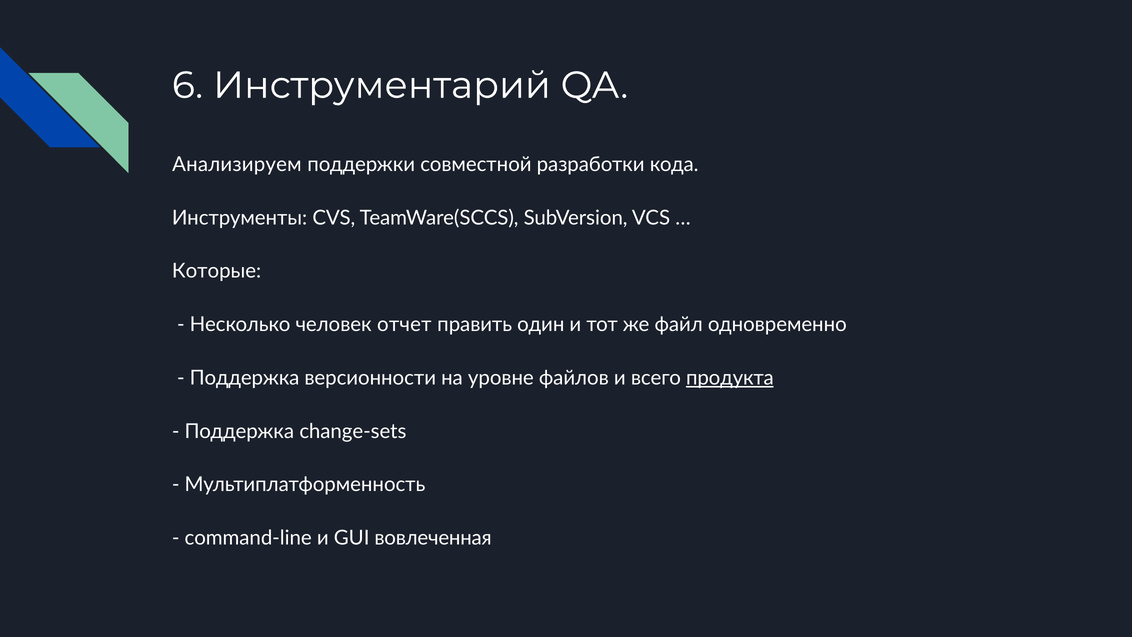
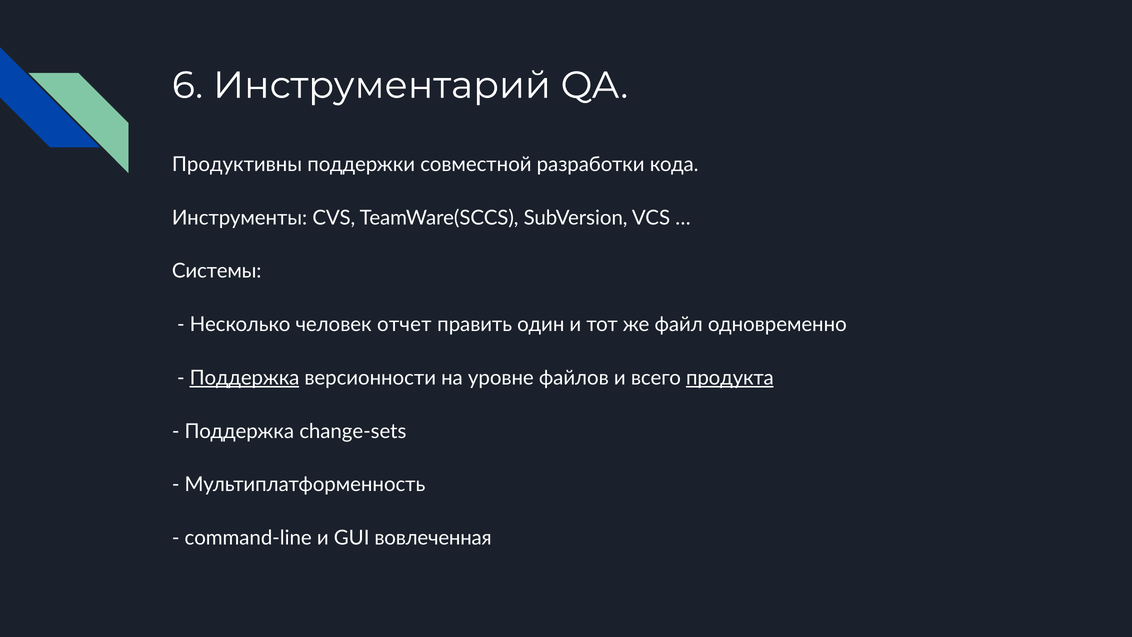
Анализируем: Анализируем -> Продуктивны (237, 164)
Которые: Которые -> Системы (217, 271)
Поддержка underline: none -> present (245, 378)
